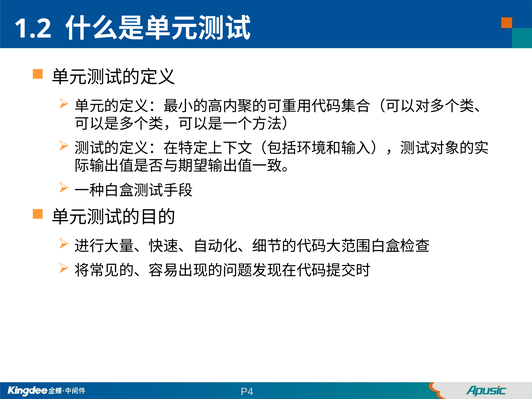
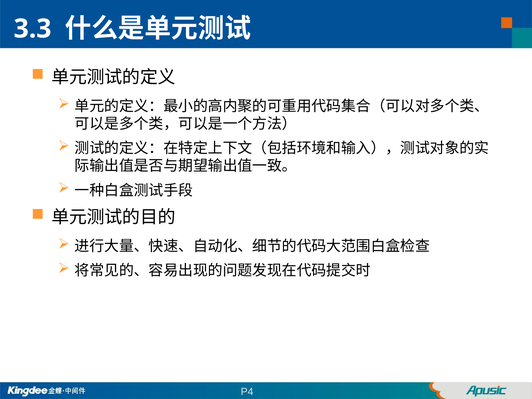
1.2: 1.2 -> 3.3 (33, 29)
